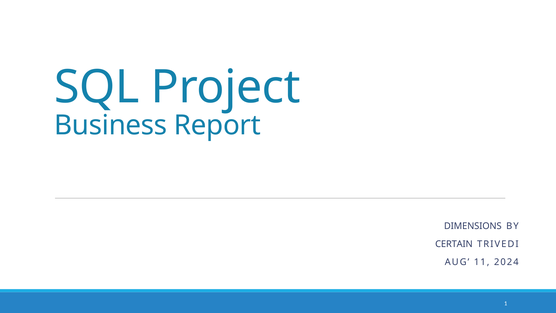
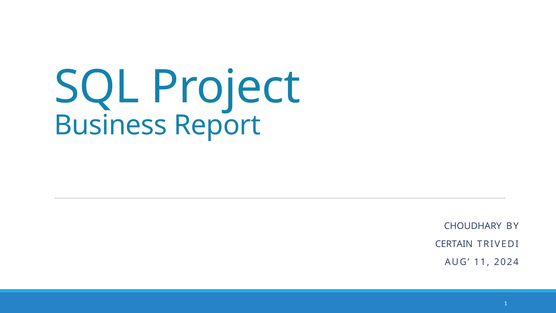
DIMENSIONS: DIMENSIONS -> CHOUDHARY (473, 226)
